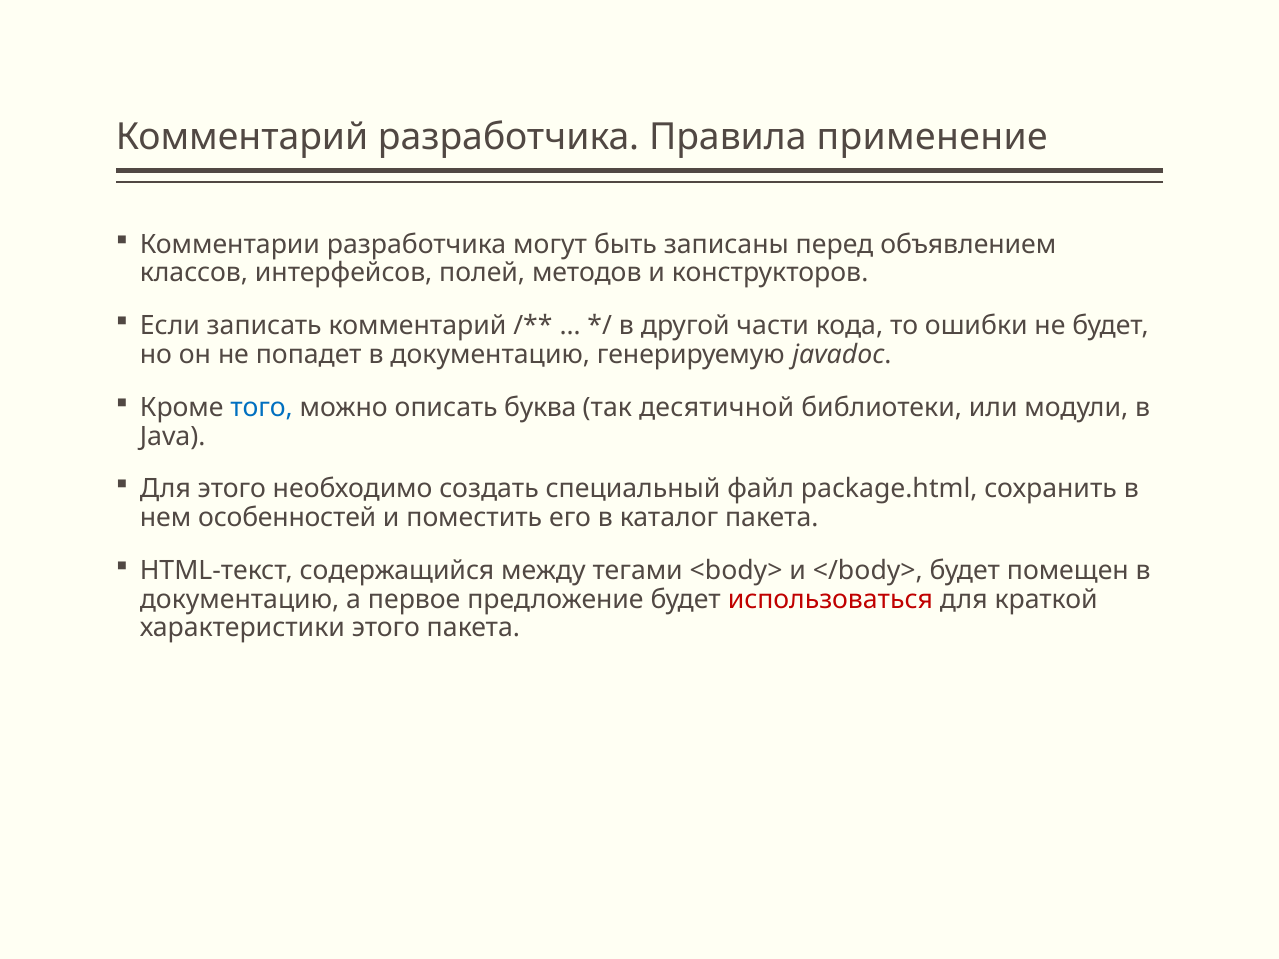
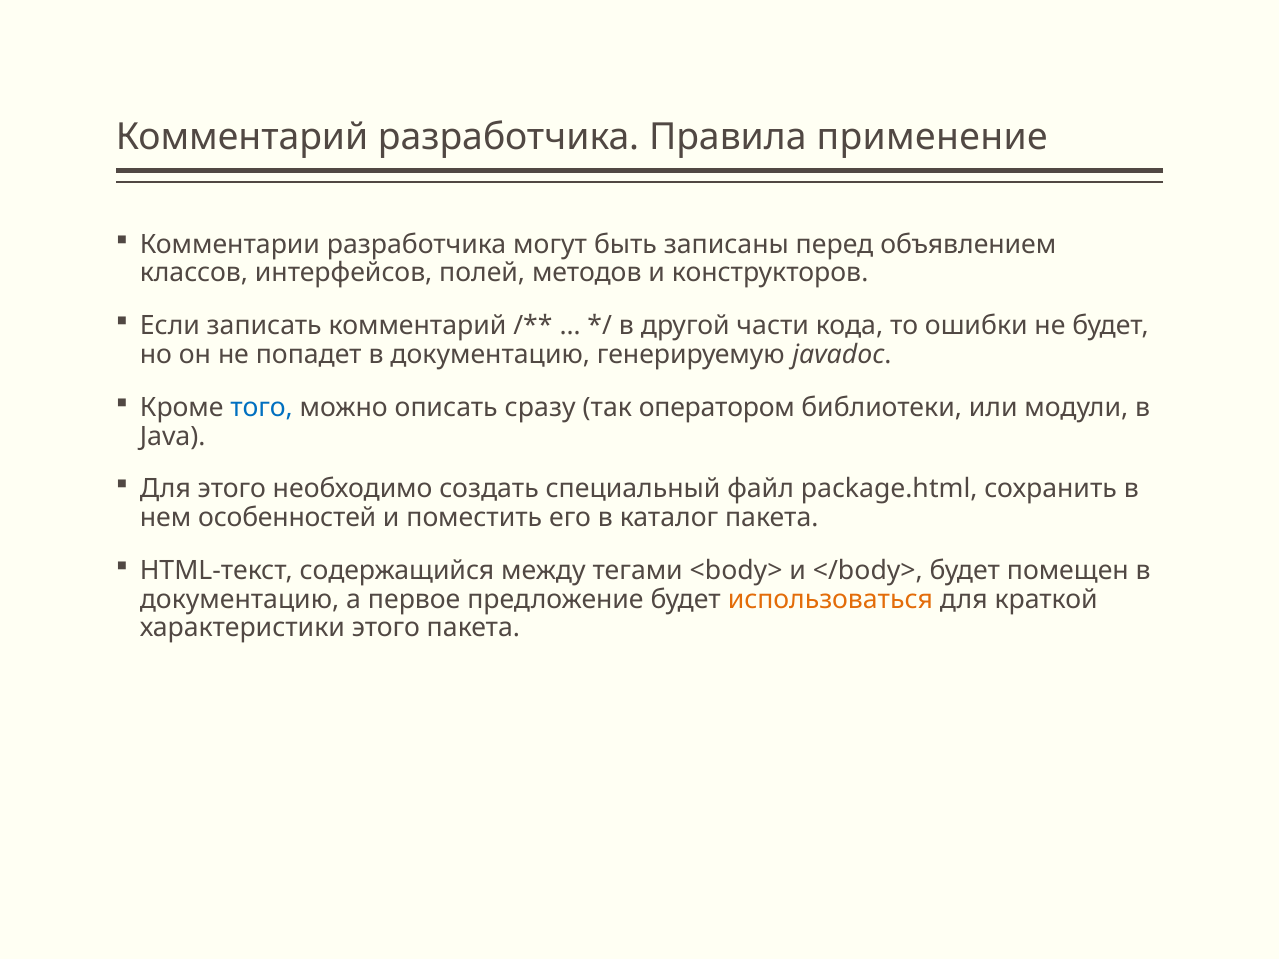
буква: буква -> сразу (540, 408)
десятичной: десятичной -> оператором (717, 408)
использоваться colour: red -> orange (830, 600)
